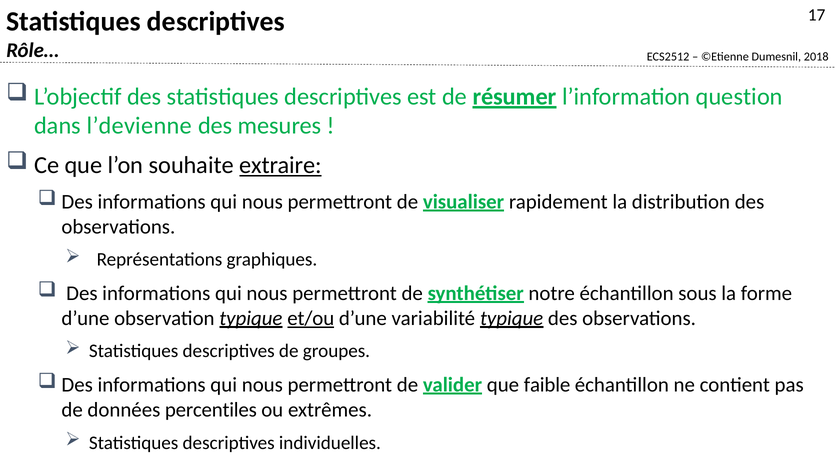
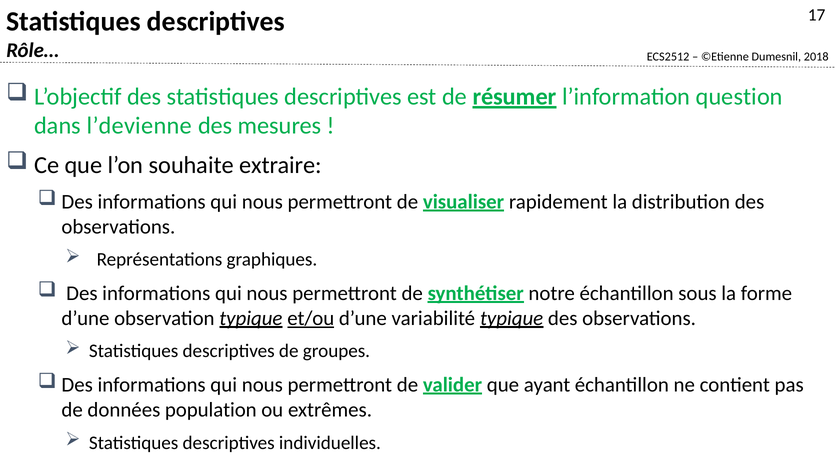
extraire underline: present -> none (280, 165)
faible: faible -> ayant (547, 384)
percentiles: percentiles -> population (211, 410)
